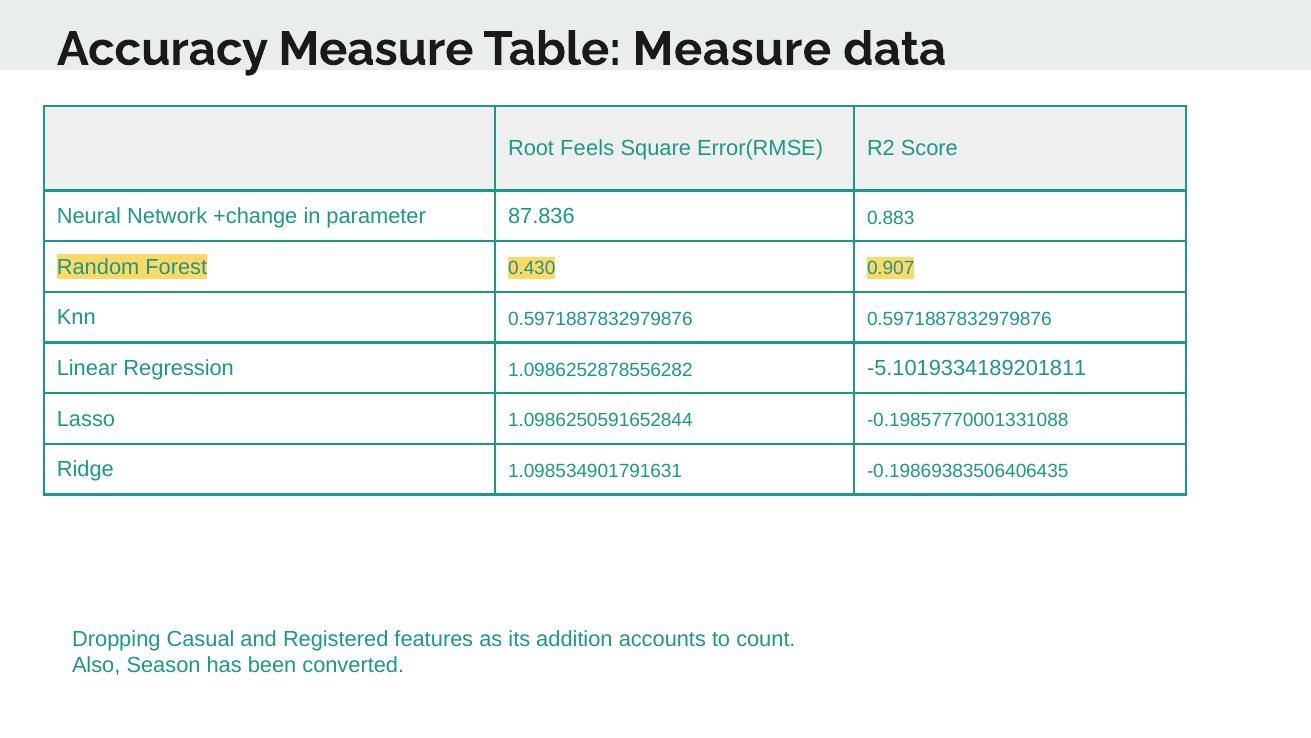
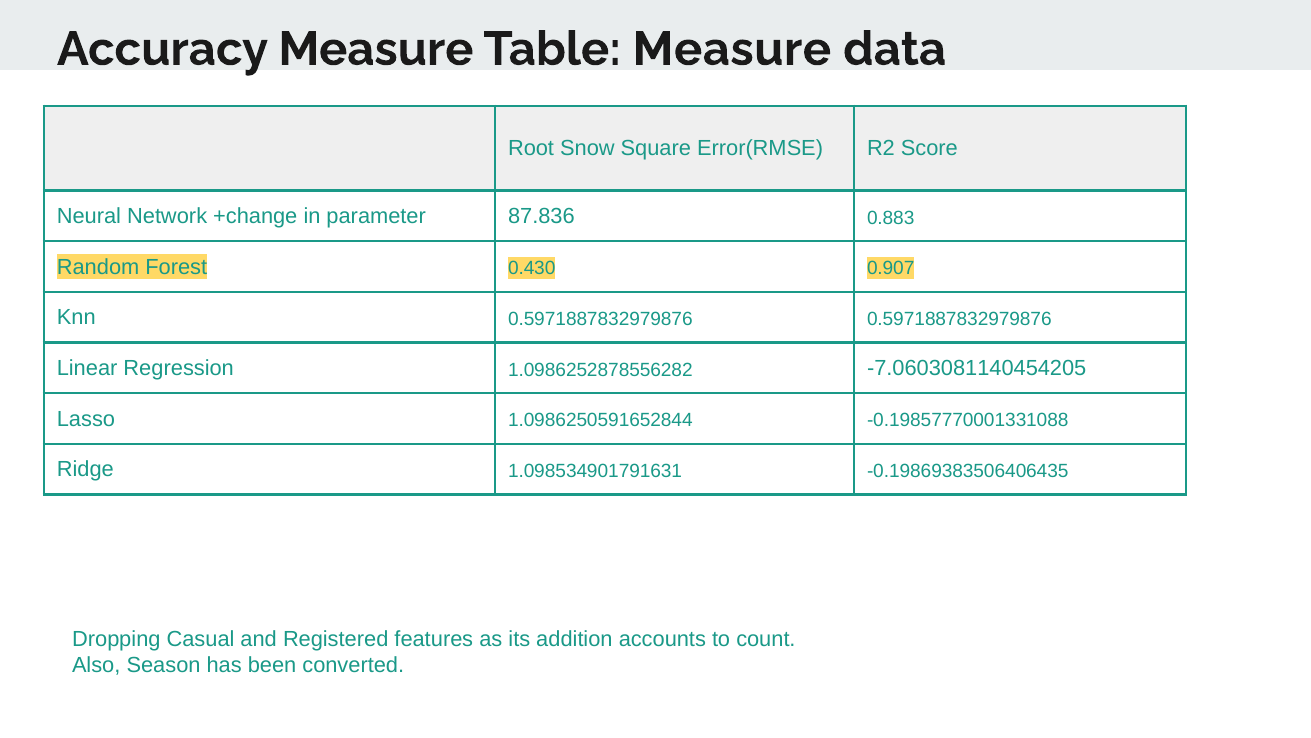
Feels: Feels -> Snow (587, 149)
-5.1019334189201811: -5.1019334189201811 -> -7.0603081140454205 (977, 368)
